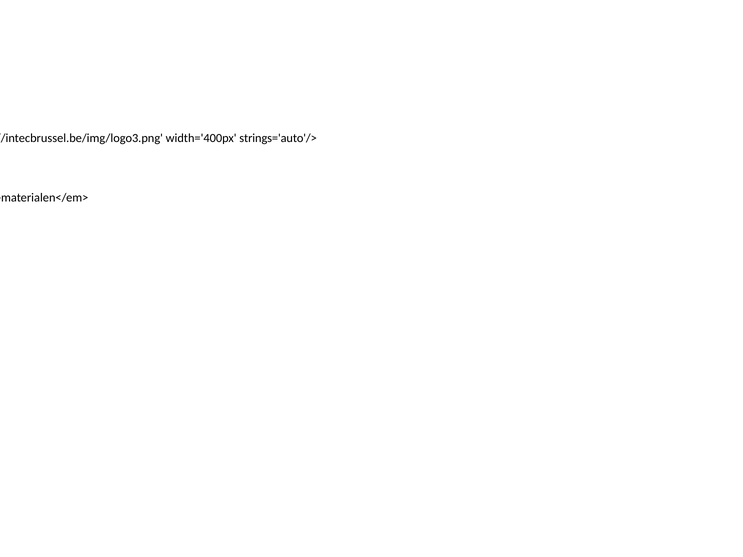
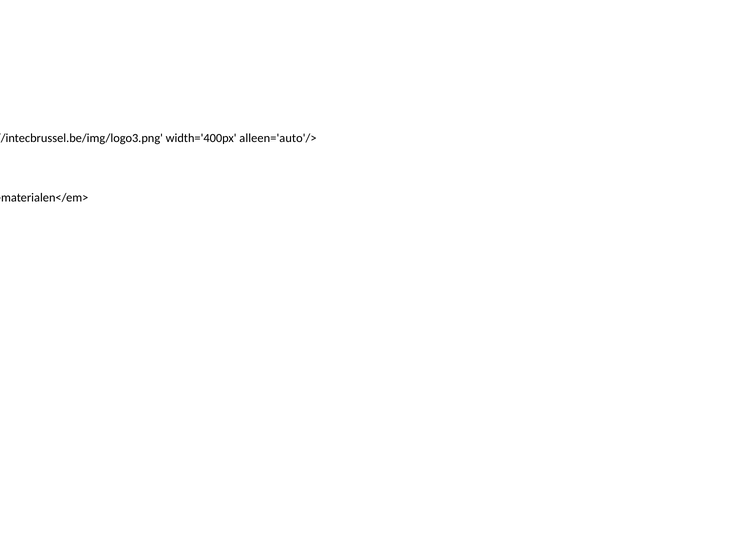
strings='auto'/>: strings='auto'/> -> alleen='auto'/> (278, 138)
